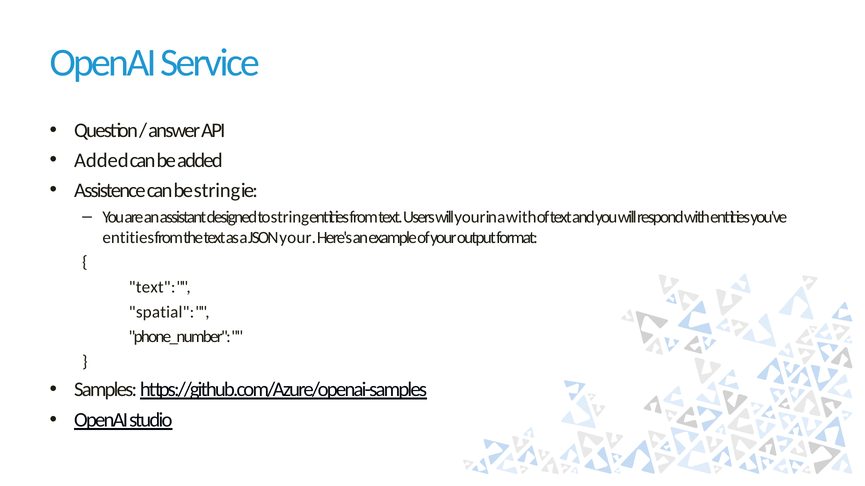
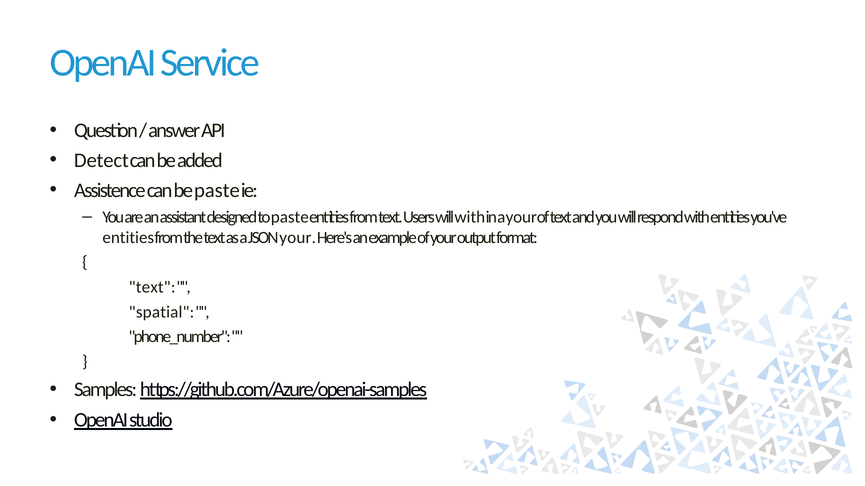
Added: Added -> Detect (101, 161)
be string: string -> paste (217, 190)
to string: string -> paste (290, 217)
will your: your -> with (470, 217)
a with: with -> your (521, 217)
